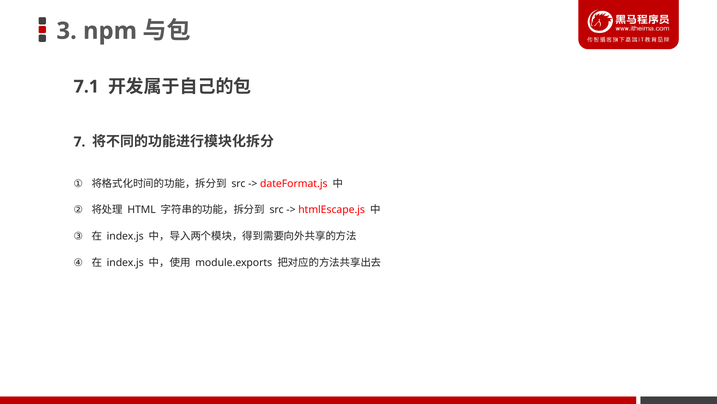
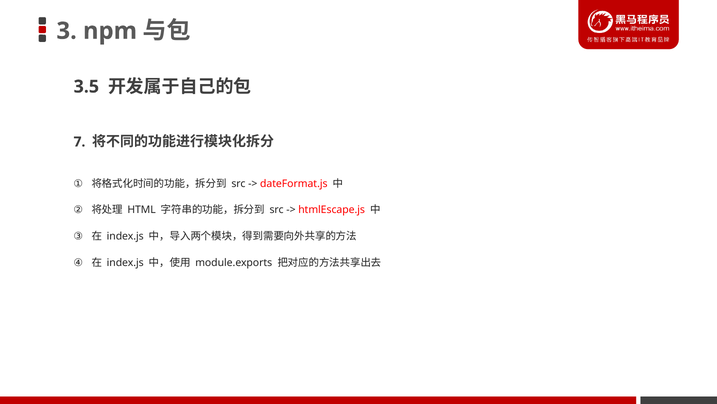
7.1: 7.1 -> 3.5 (86, 87)
